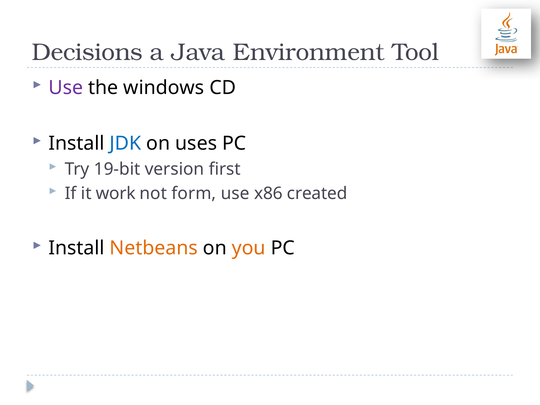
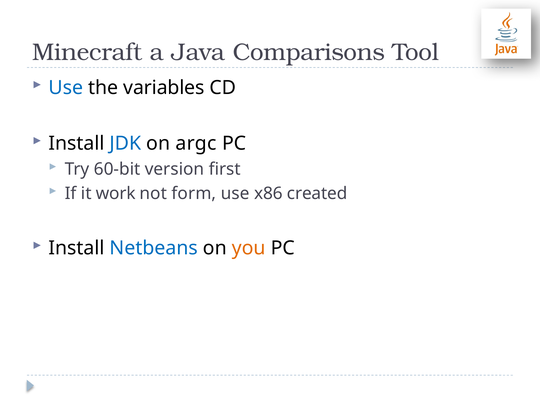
Decisions: Decisions -> Minecraft (87, 52)
Environment: Environment -> Comparisons (309, 52)
Use colour: purple -> blue (66, 88)
windows: windows -> variables (164, 88)
uses: uses -> argc (196, 144)
19-bit: 19-bit -> 60-bit (117, 169)
Netbeans colour: orange -> blue (154, 248)
